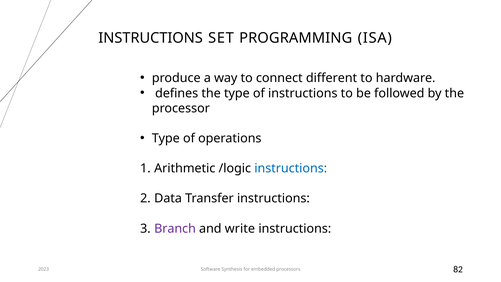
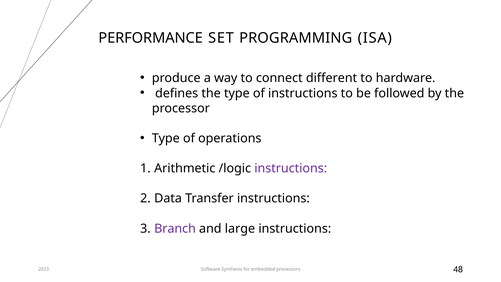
INSTRUCTIONS: INSTRUCTIONS -> PERFORMANCE (151, 38)
instructions colour: blue -> purple (291, 168)
write: write -> large (240, 228)
82: 82 -> 48 (458, 269)
